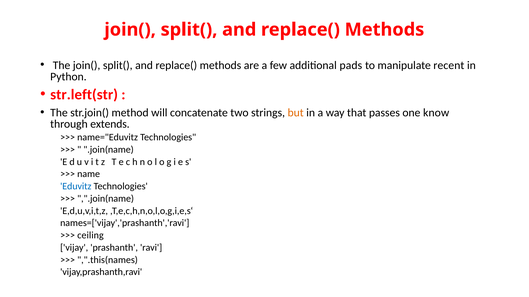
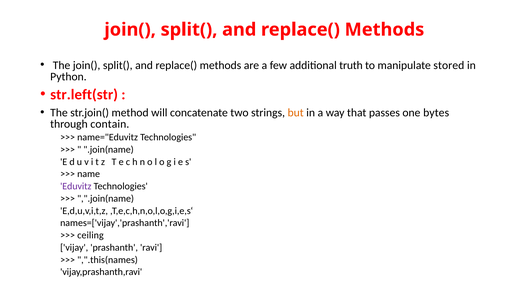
pads: pads -> truth (351, 65)
recent: recent -> stored (449, 65)
know: know -> bytes (436, 113)
extends: extends -> contain (110, 124)
Eduvitz colour: blue -> purple (76, 187)
